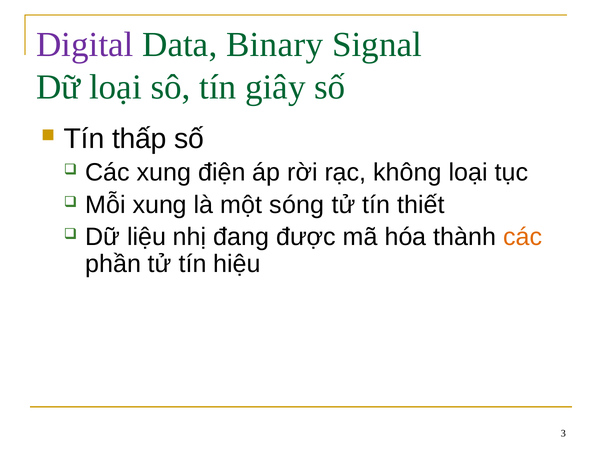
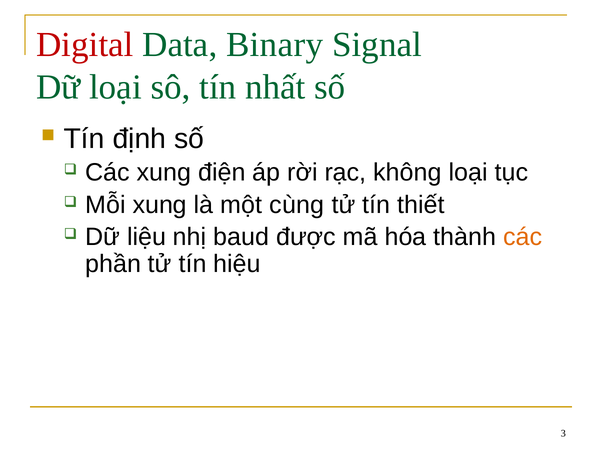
Digital colour: purple -> red (85, 45)
giây: giây -> nhất (275, 87)
thấp: thấp -> định (139, 139)
sóng: sóng -> cùng (297, 205)
đang: đang -> baud (241, 237)
